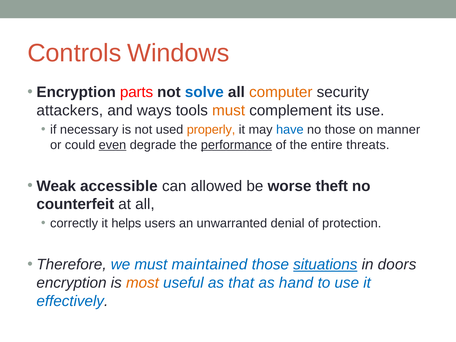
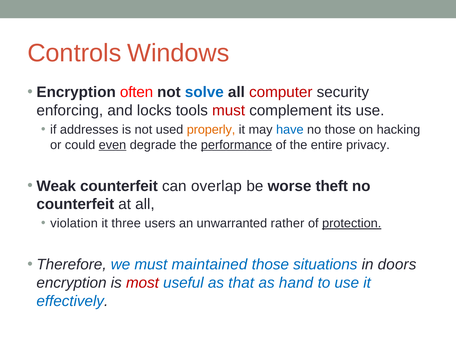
parts: parts -> often (137, 92)
computer colour: orange -> red (281, 92)
attackers: attackers -> enforcing (70, 111)
ways: ways -> locks (154, 111)
must colour: orange -> red (229, 111)
necessary: necessary -> addresses (89, 130)
manner: manner -> hacking (398, 130)
threats: threats -> privacy (368, 145)
Weak accessible: accessible -> counterfeit (119, 186)
allowed: allowed -> overlap (216, 186)
correctly: correctly -> violation (74, 223)
helps: helps -> three (126, 223)
denial: denial -> rather (288, 223)
protection underline: none -> present (352, 223)
situations underline: present -> none (325, 265)
most colour: orange -> red (142, 283)
